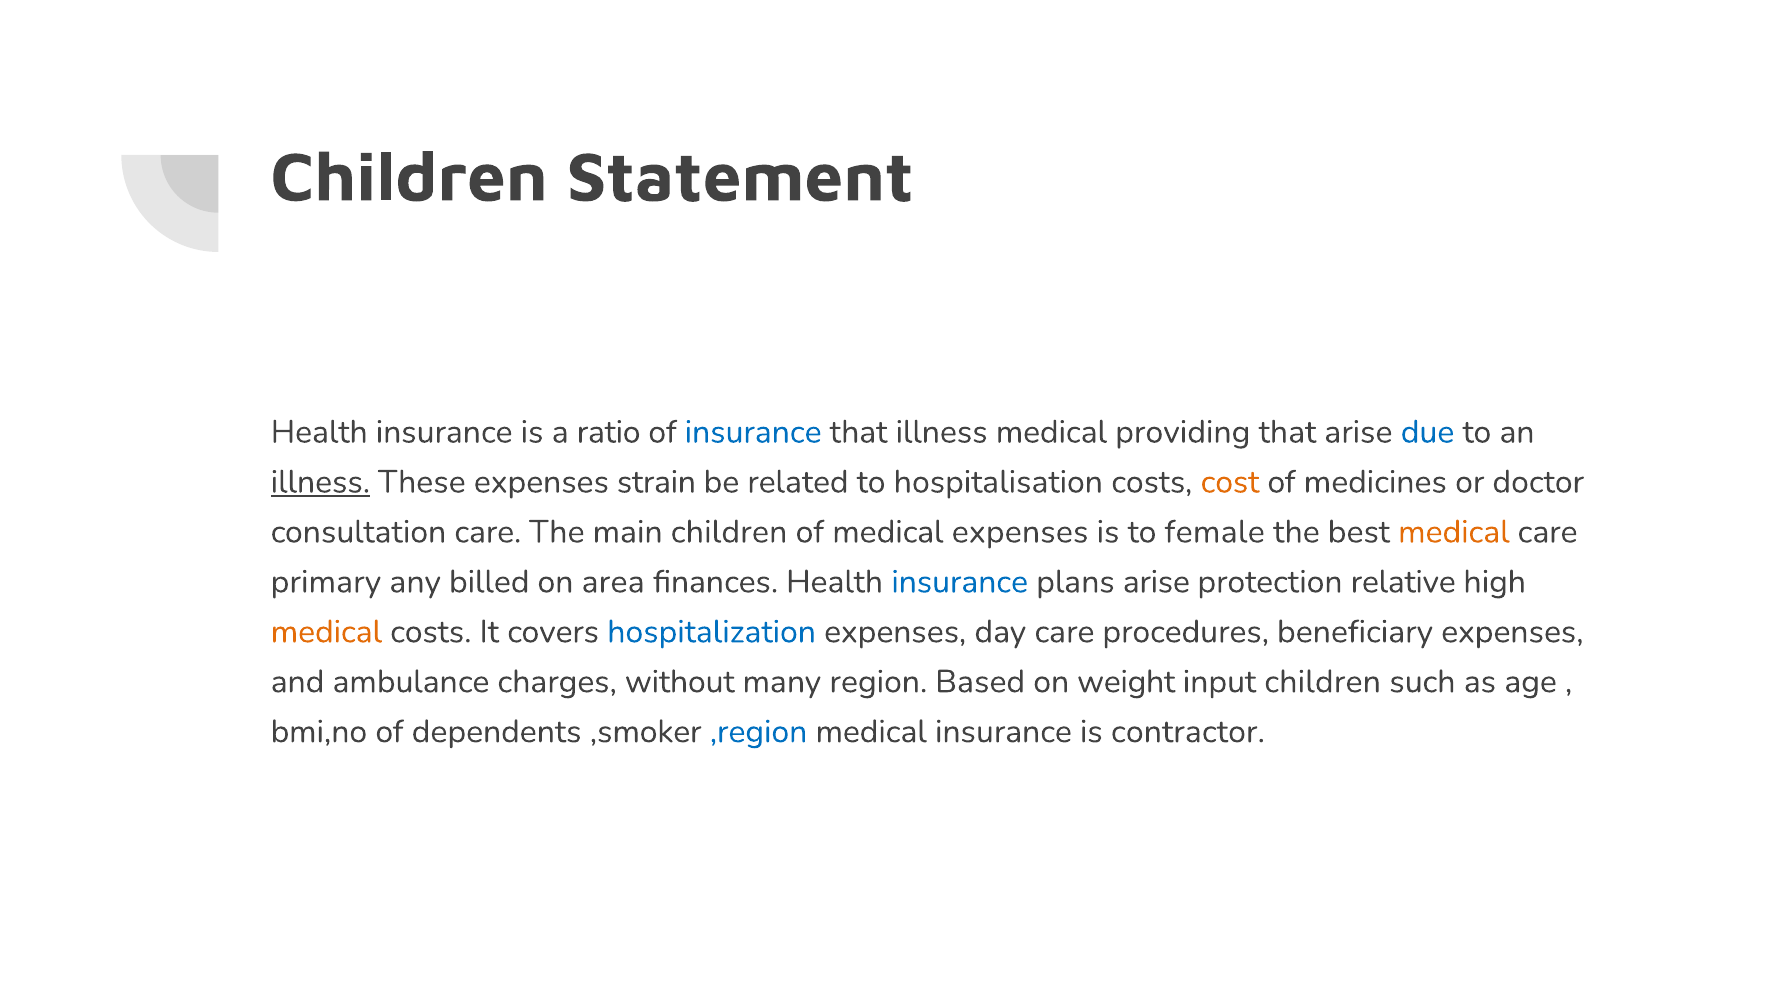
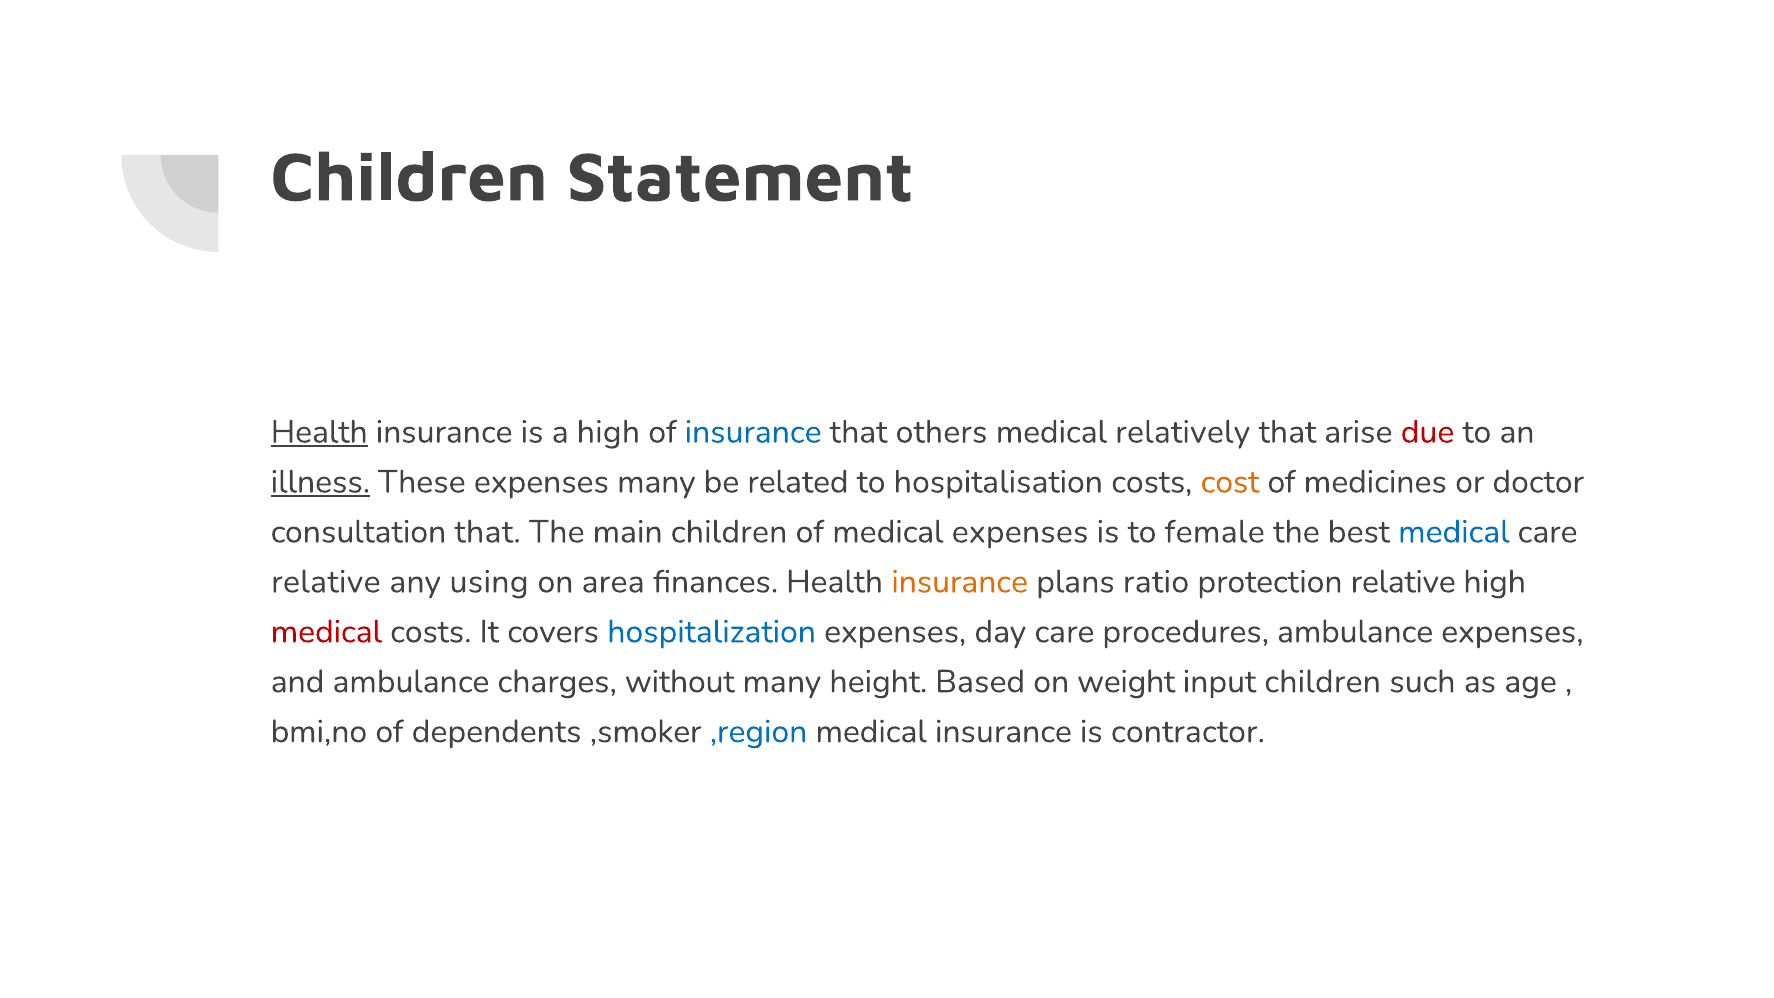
Health underline: none -> present (319, 432)
a ratio: ratio -> high (608, 432)
that illness: illness -> others (942, 432)
providing: providing -> relatively (1183, 432)
due colour: blue -> red (1428, 432)
expenses strain: strain -> many (656, 482)
consultation care: care -> that (488, 532)
medical colour: orange -> blue (1454, 532)
primary: primary -> relative (326, 582)
billed: billed -> using (489, 582)
insurance colour: blue -> orange (960, 582)
plans arise: arise -> ratio (1156, 582)
medical colour: orange -> red (326, 632)
procedures beneficiary: beneficiary -> ambulance (1355, 632)
region: region -> height (878, 682)
